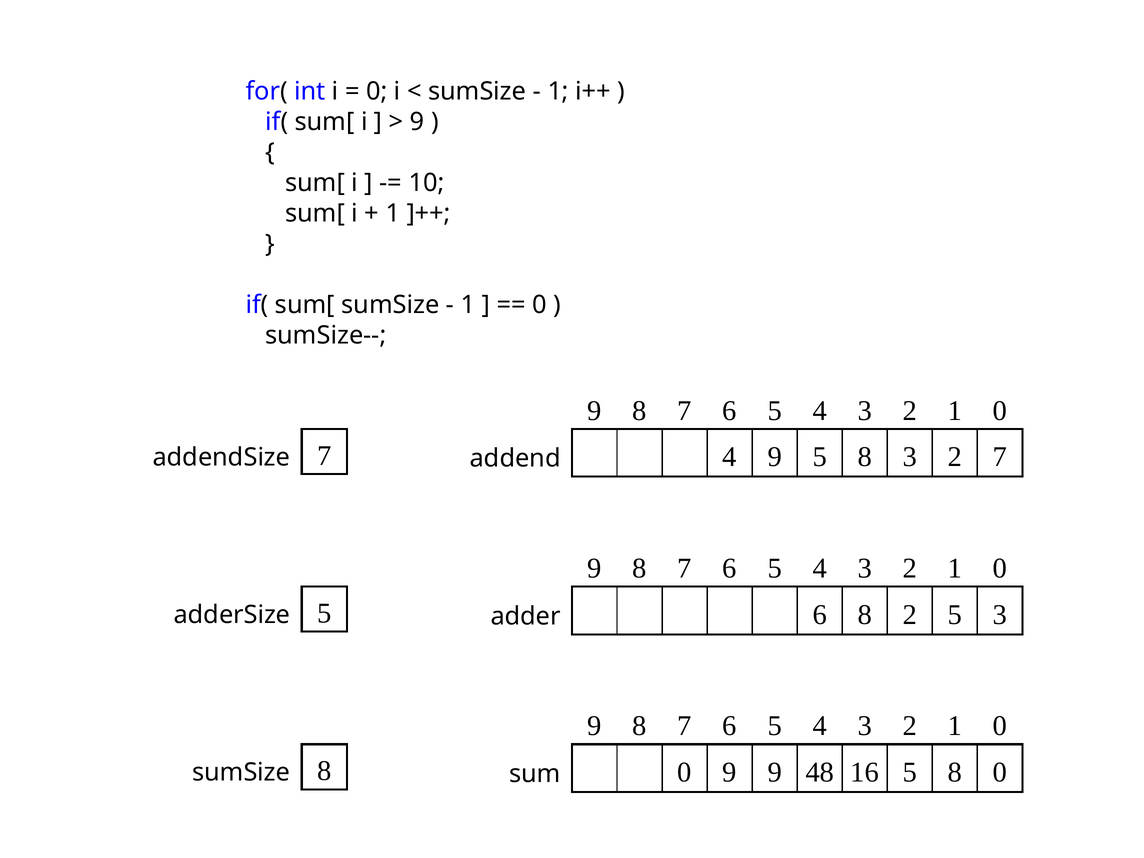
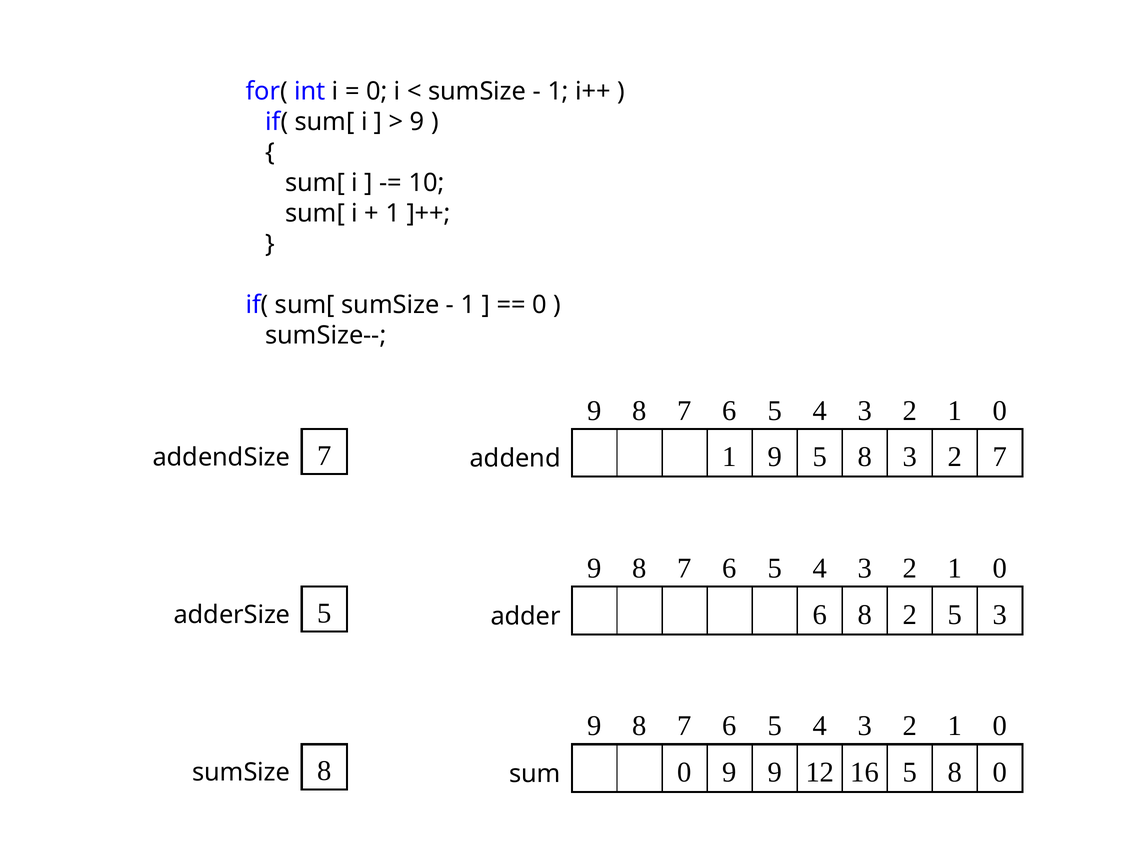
addend 4: 4 -> 1 (730, 457)
48: 48 -> 12 (820, 772)
